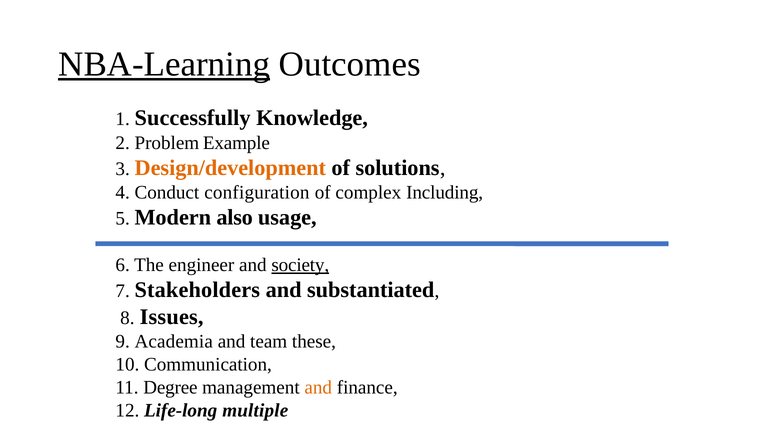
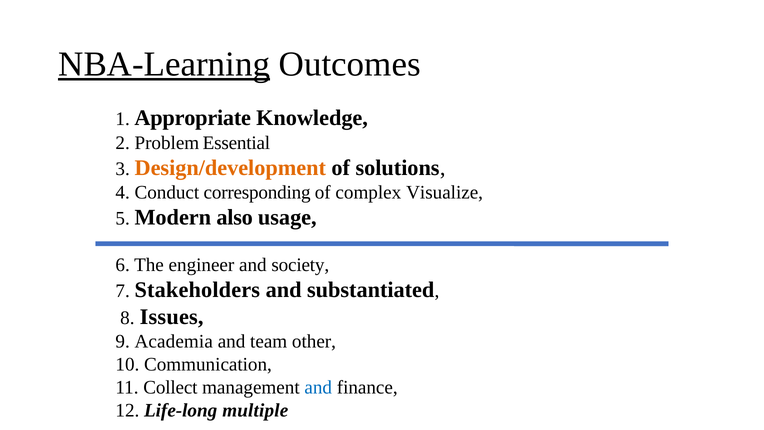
Successfully: Successfully -> Appropriate (193, 118)
Example: Example -> Essential (236, 143)
configuration: configuration -> corresponding (257, 192)
Including: Including -> Visualize (445, 192)
society underline: present -> none (300, 265)
these: these -> other (314, 341)
Degree: Degree -> Collect (170, 387)
and colour: orange -> blue (318, 387)
